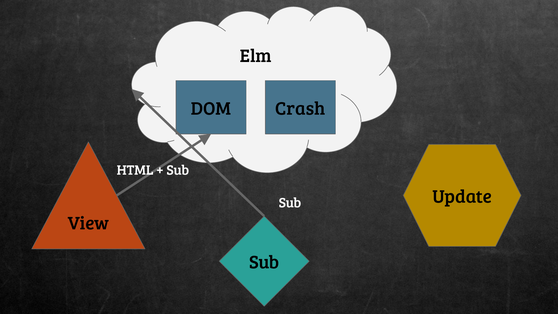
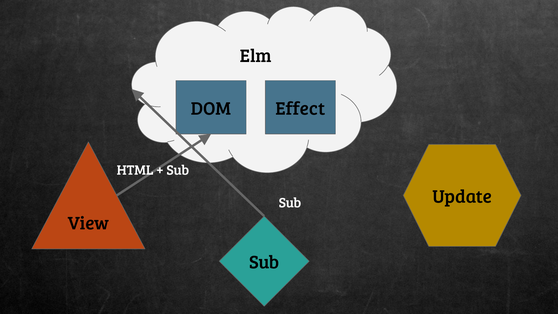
Crash: Crash -> Effect (300, 108)
